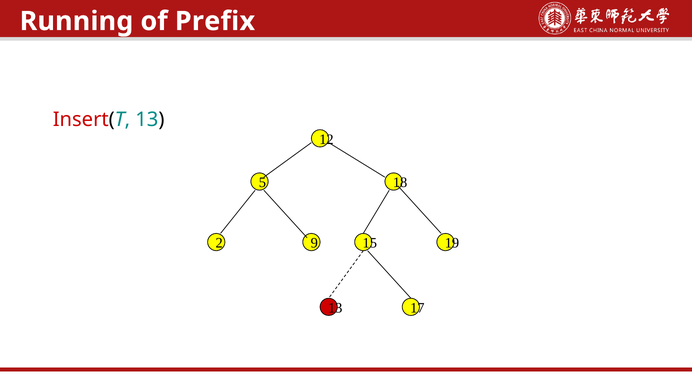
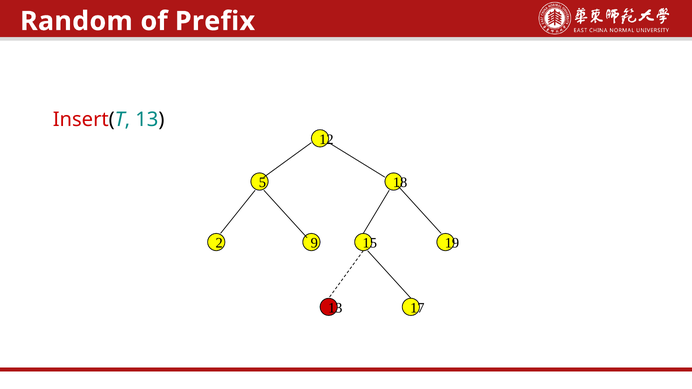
Running: Running -> Random (76, 21)
